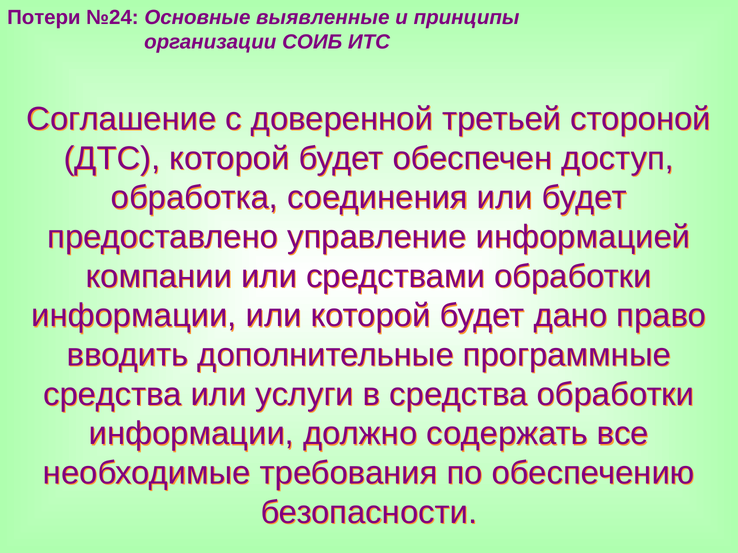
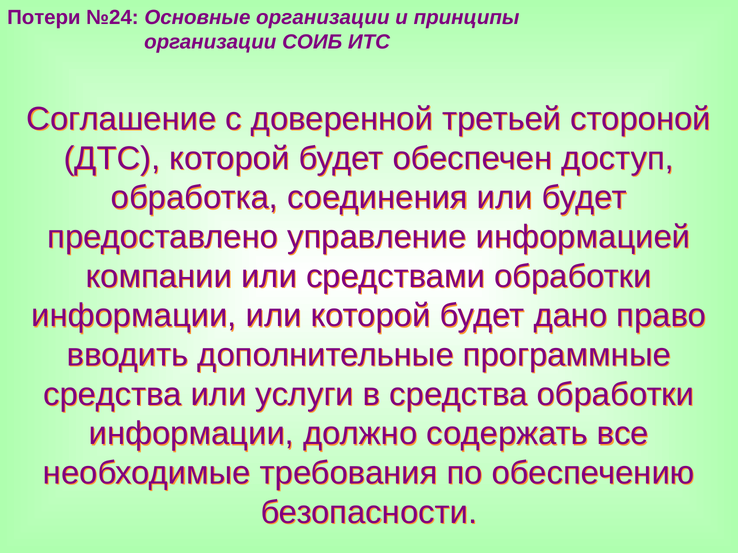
Основные выявленные: выявленные -> организации (323, 17)
